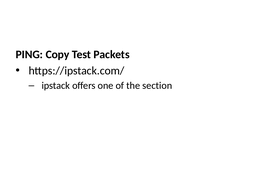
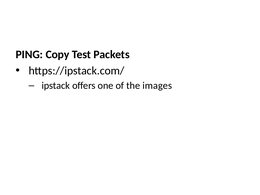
section: section -> images (157, 86)
